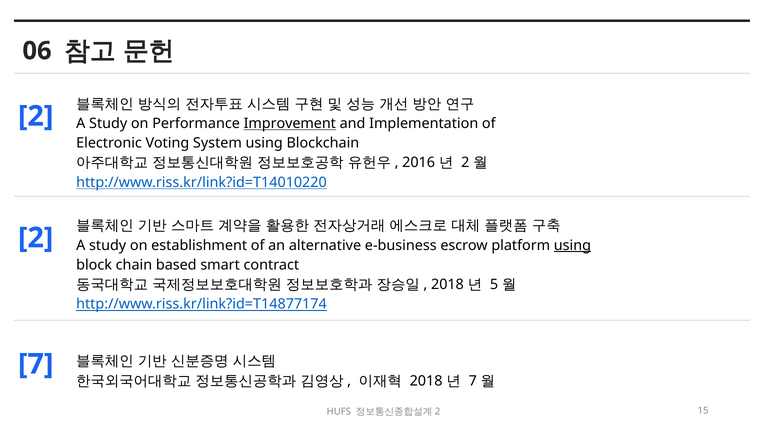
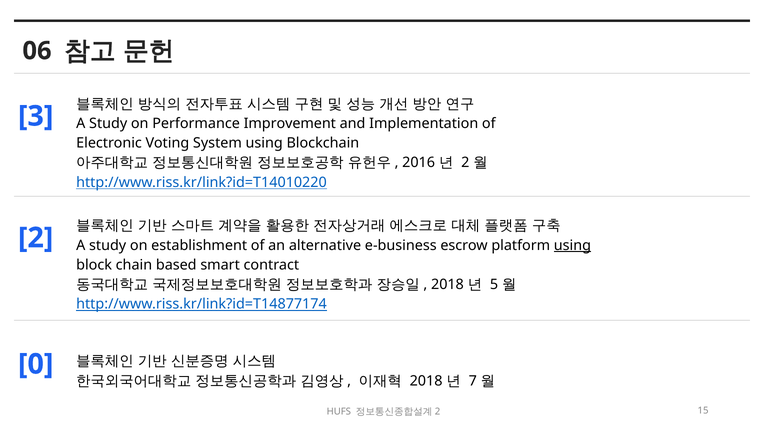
2: 2 -> 3 (36, 116)
Improvement underline: present -> none (290, 124)
7: 7 -> 0 (36, 365)
